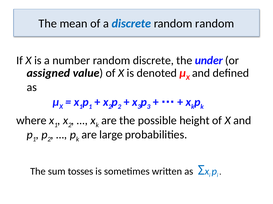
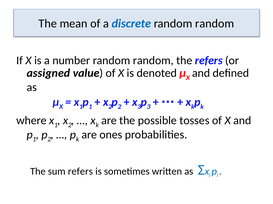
discrete: discrete -> random (153, 61)
the under: under -> refers (209, 61)
height: height -> tosses (194, 121)
large: large -> ones (111, 135)
sum tosses: tosses -> refers (80, 172)
